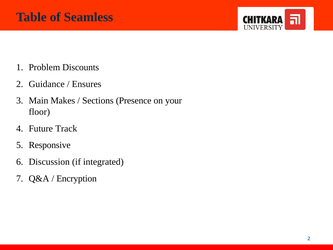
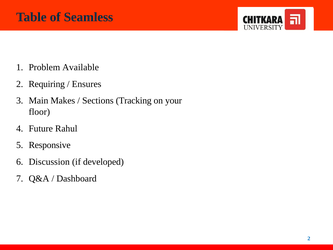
Discounts: Discounts -> Available (81, 67)
Guidance: Guidance -> Requiring (47, 84)
Presence: Presence -> Tracking (134, 101)
Track: Track -> Rahul (66, 128)
integrated: integrated -> developed (103, 162)
Encryption: Encryption -> Dashboard (77, 178)
